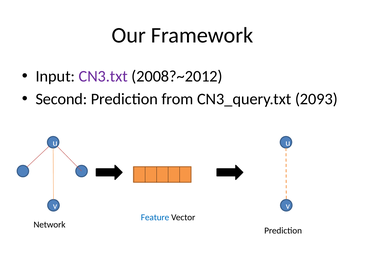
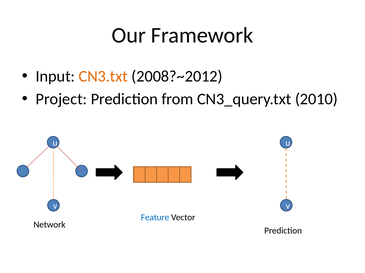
CN3.txt colour: purple -> orange (103, 77)
Second: Second -> Project (61, 99)
2093: 2093 -> 2010 (316, 99)
